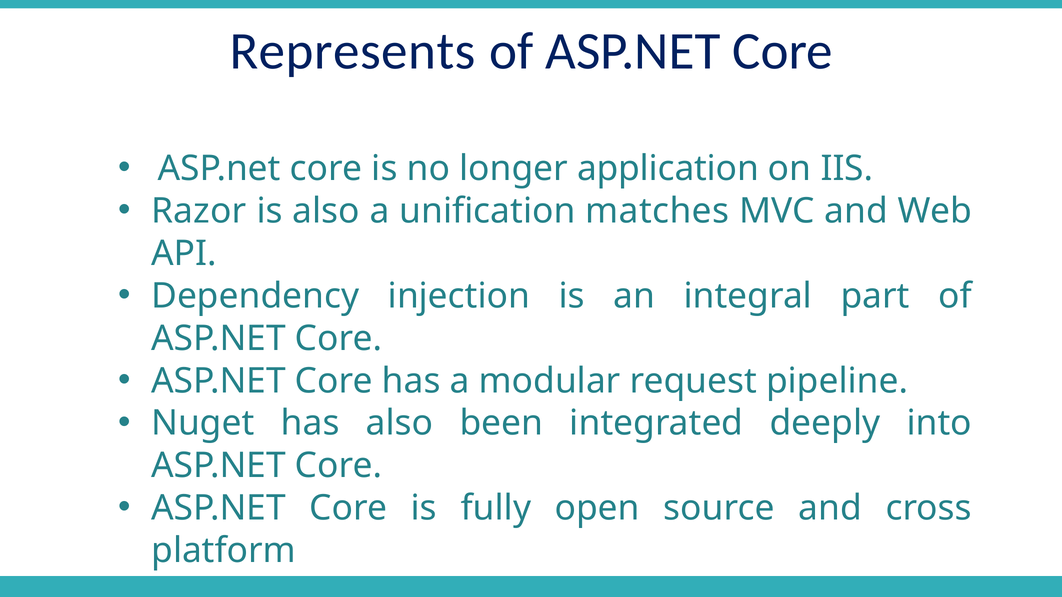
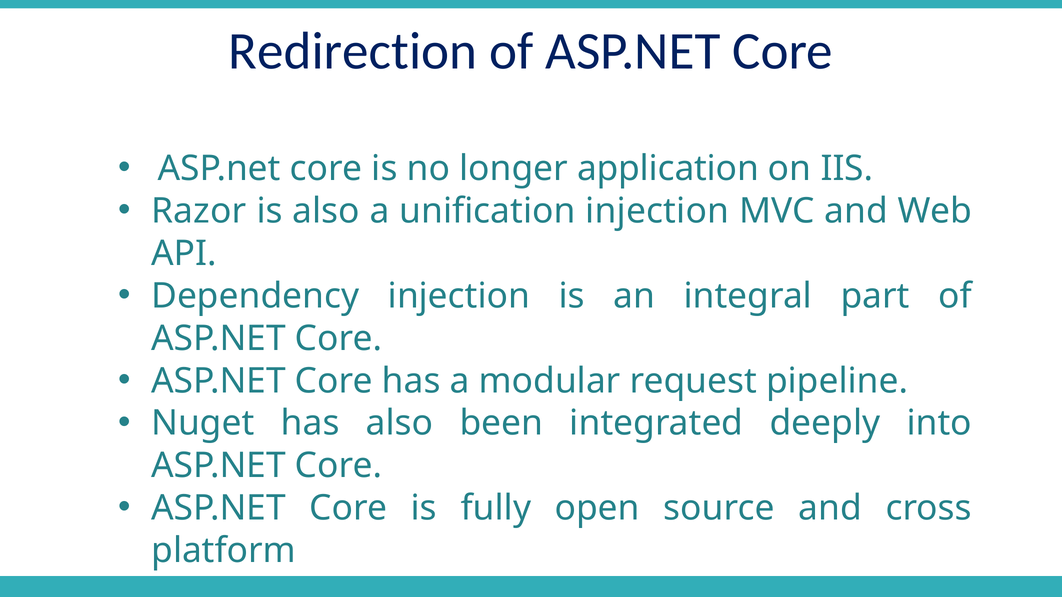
Represents: Represents -> Redirection (353, 51)
unification matches: matches -> injection (657, 211)
